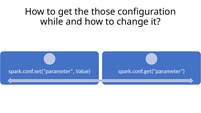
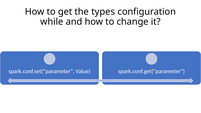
those: those -> types (103, 12)
